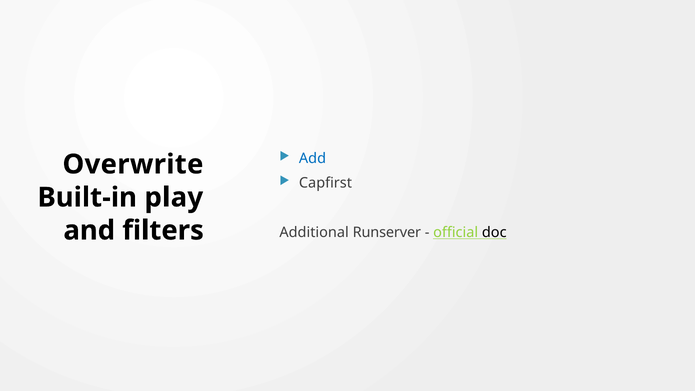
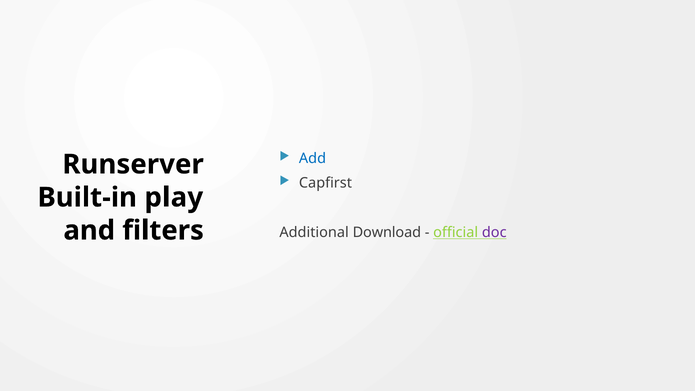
Overwrite: Overwrite -> Runserver (133, 164)
Runserver: Runserver -> Download (387, 232)
doc colour: black -> purple (494, 232)
